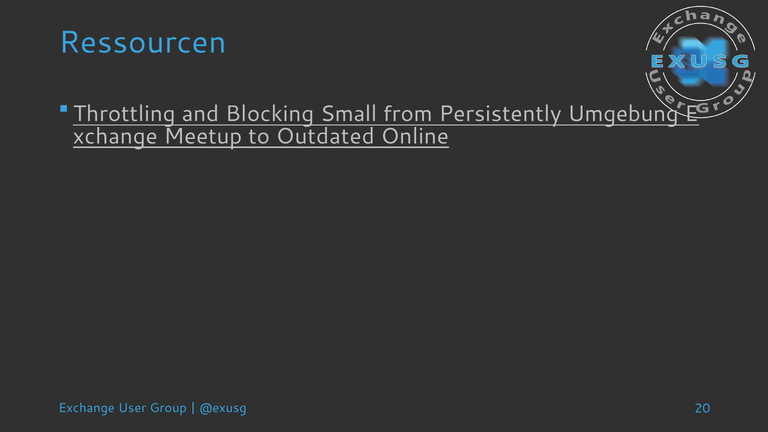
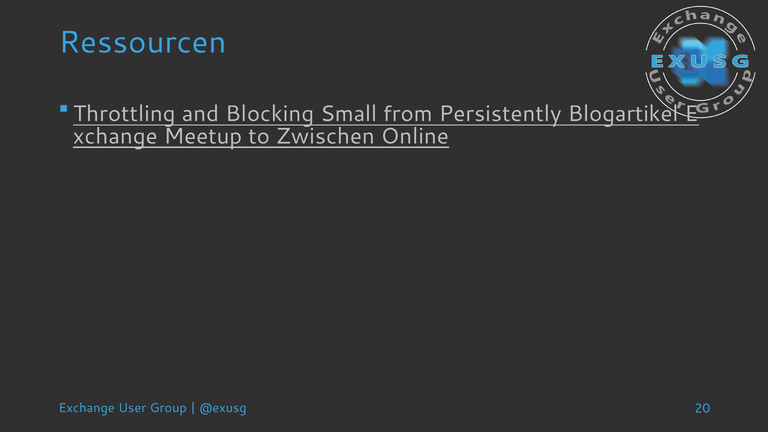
Umgebung: Umgebung -> Blogartikel (623, 114)
Outdated: Outdated -> Zwischen (325, 136)
